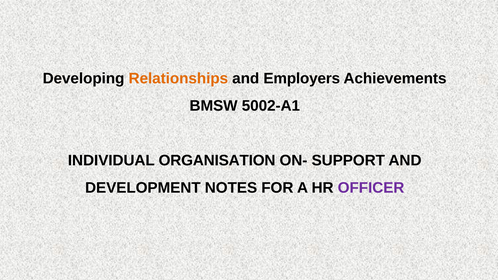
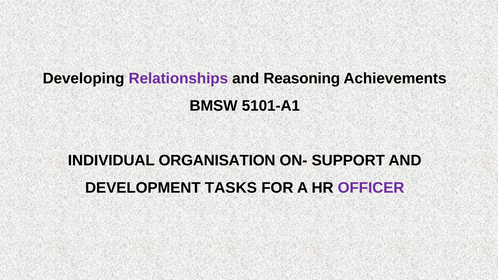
Relationships colour: orange -> purple (178, 78)
Employers: Employers -> Reasoning (302, 78)
5002-A1: 5002-A1 -> 5101-A1 (271, 106)
NOTES: NOTES -> TASKS (231, 188)
